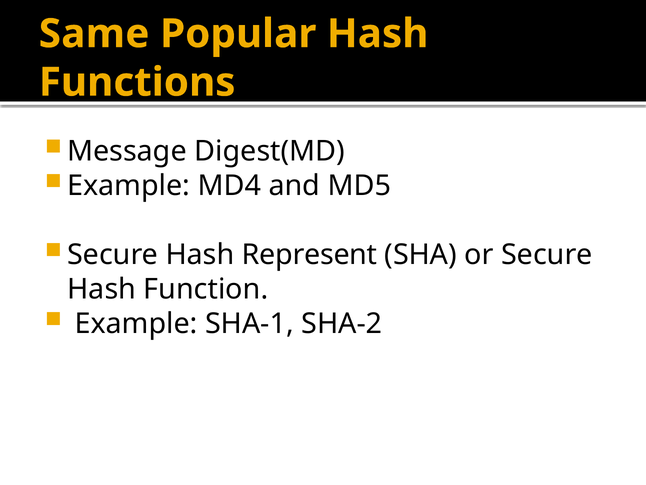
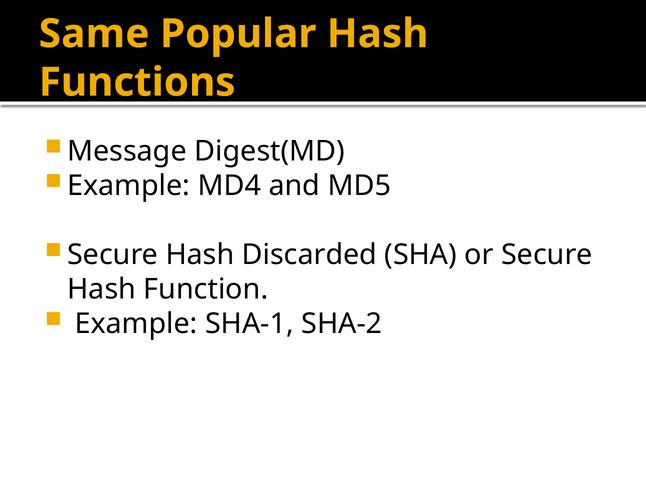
Represent: Represent -> Discarded (309, 254)
